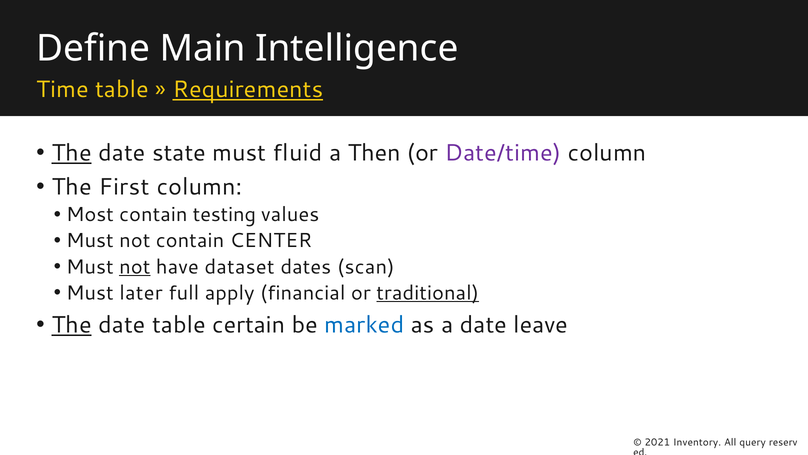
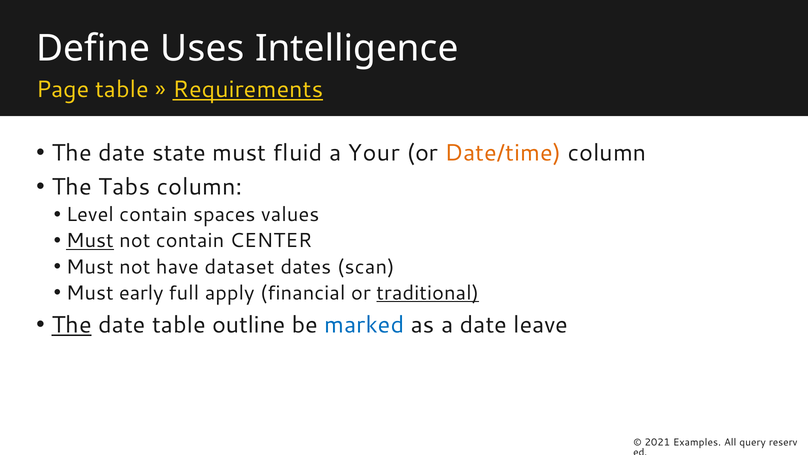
Main: Main -> Uses (202, 48)
Time: Time -> Page (63, 89)
The underline: present -> none (72, 153)
Then: Then -> Your (374, 153)
Date/time colour: purple -> orange (503, 153)
First: First -> Tabs (124, 187)
Most: Most -> Level (90, 215)
testing: testing -> spaces (224, 215)
Must underline: none -> present (90, 241)
not underline: present -> none (135, 267)
later: later -> early (141, 293)
certain: certain -> outline (249, 325)
Inventory: Inventory -> Examples (697, 442)
